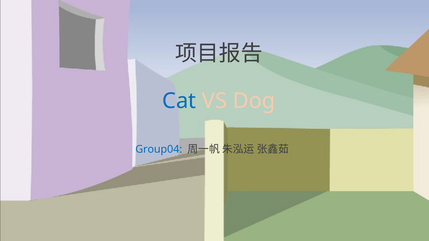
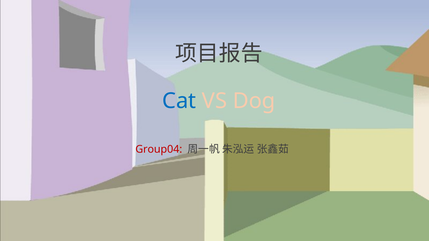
Group04 colour: blue -> red (159, 150)
